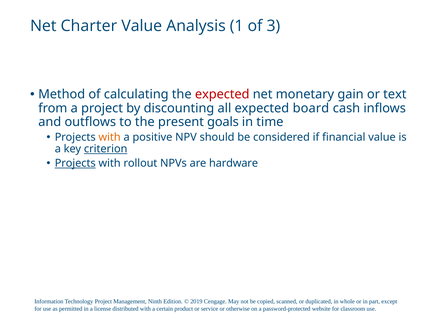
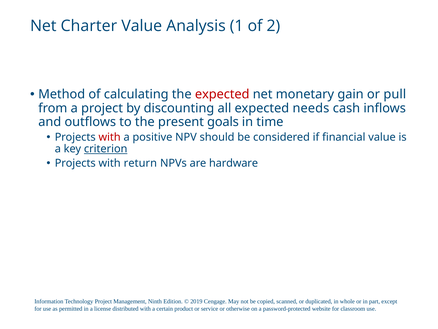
3: 3 -> 2 (273, 26)
text: text -> pull (395, 94)
board: board -> needs (311, 108)
with colour: orange -> red (110, 137)
Projects underline: present -> none (75, 163)
rollout: rollout -> return (140, 163)
